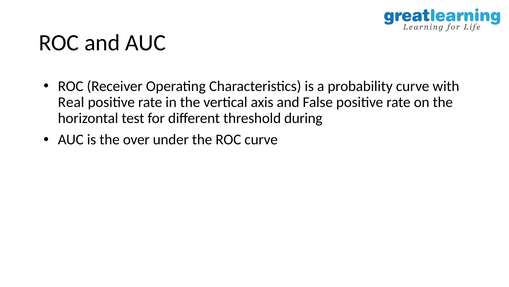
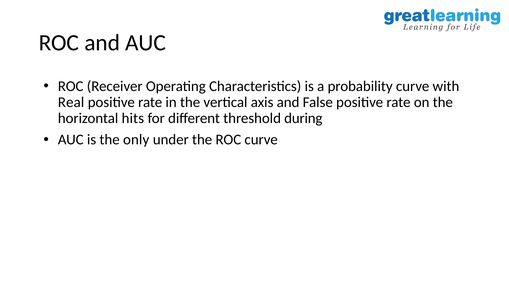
test: test -> hits (133, 118)
over: over -> only (136, 139)
